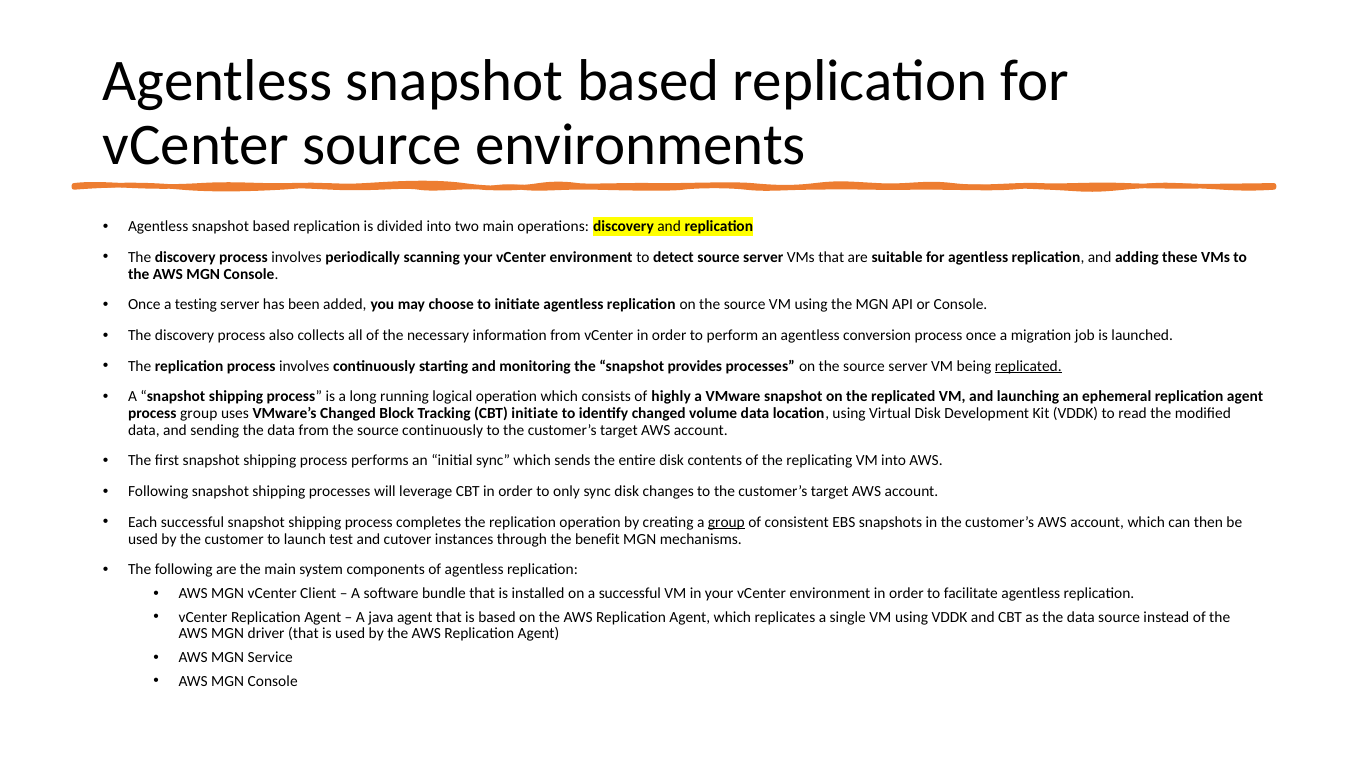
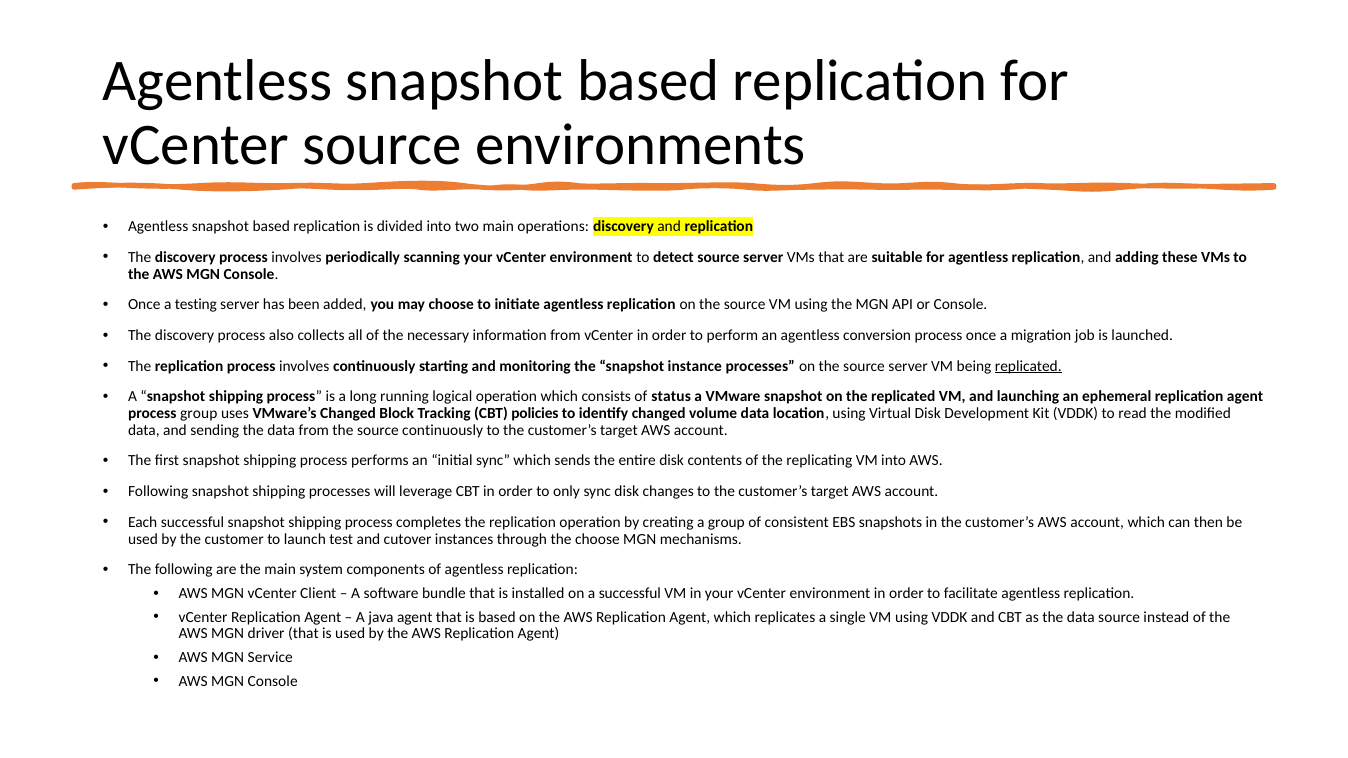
provides: provides -> instance (695, 366)
highly: highly -> status (671, 397)
CBT initiate: initiate -> policies (535, 414)
group underline: present -> none (726, 522)
the benefit: benefit -> choose (597, 539)
